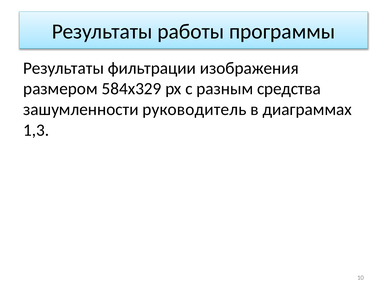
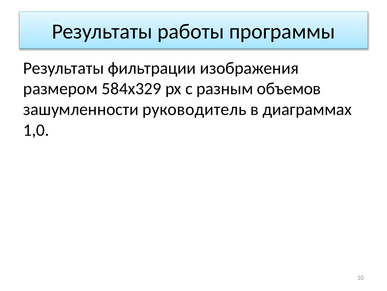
средства: средства -> объемов (289, 89)
1,3: 1,3 -> 1,0 (36, 130)
